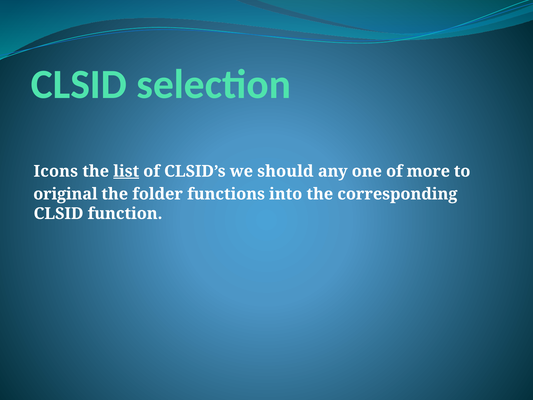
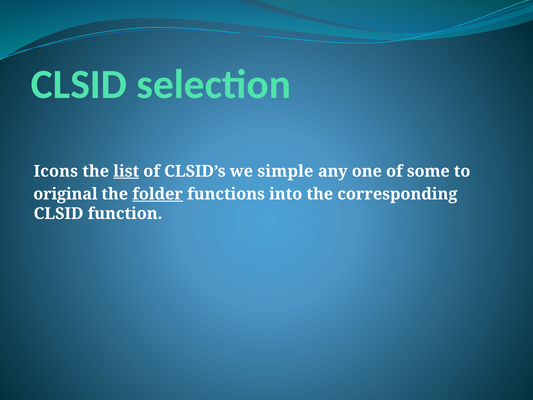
should: should -> simple (285, 171)
more: more -> some (428, 171)
folder underline: none -> present (158, 194)
